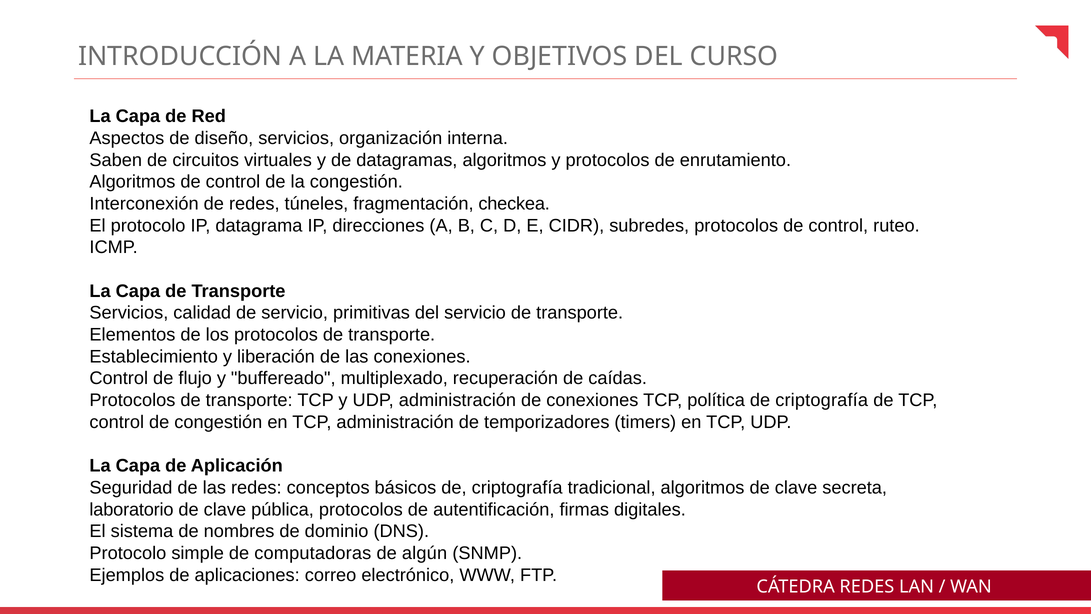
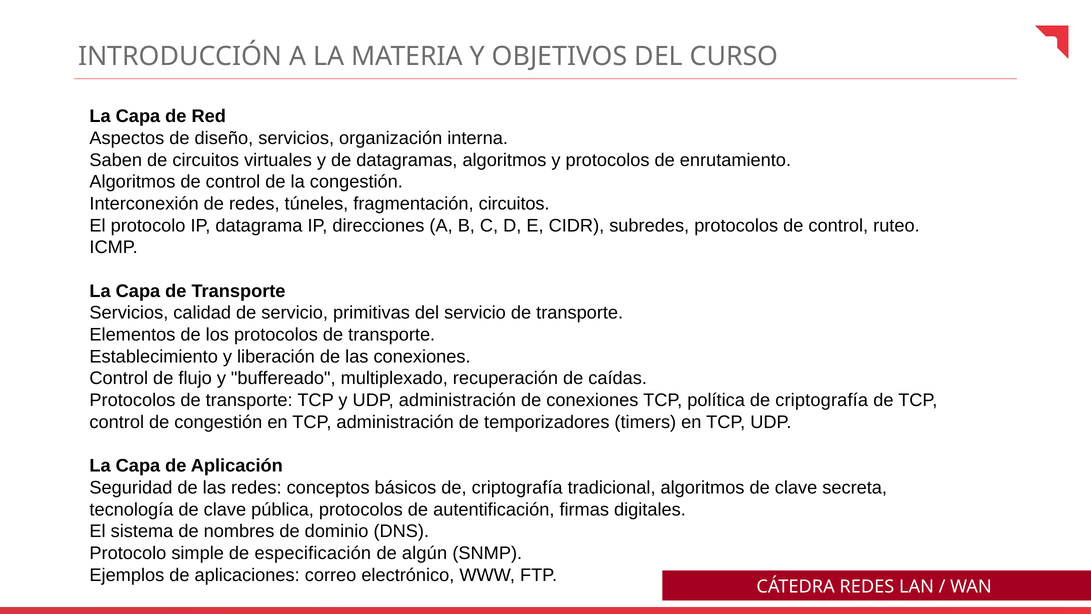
fragmentación checkea: checkea -> circuitos (514, 204)
laboratorio: laboratorio -> tecnología (131, 509)
computadoras: computadoras -> especificación (313, 553)
